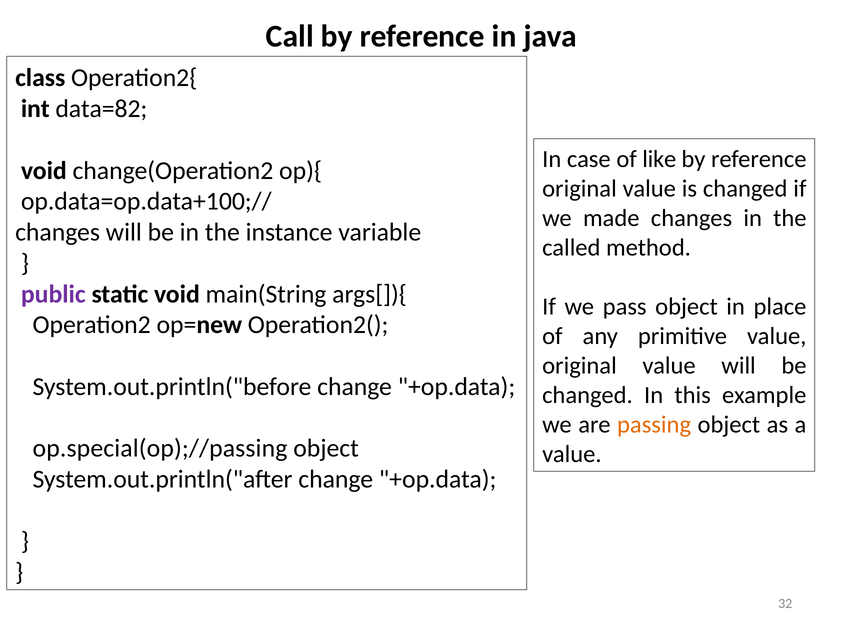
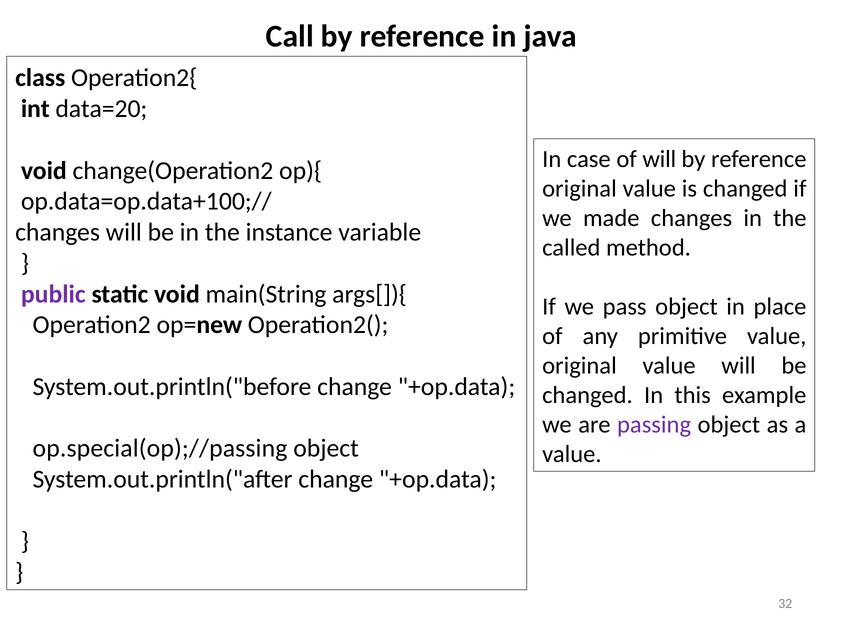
data=82: data=82 -> data=20 (101, 109)
of like: like -> will (659, 159)
passing colour: orange -> purple (654, 425)
